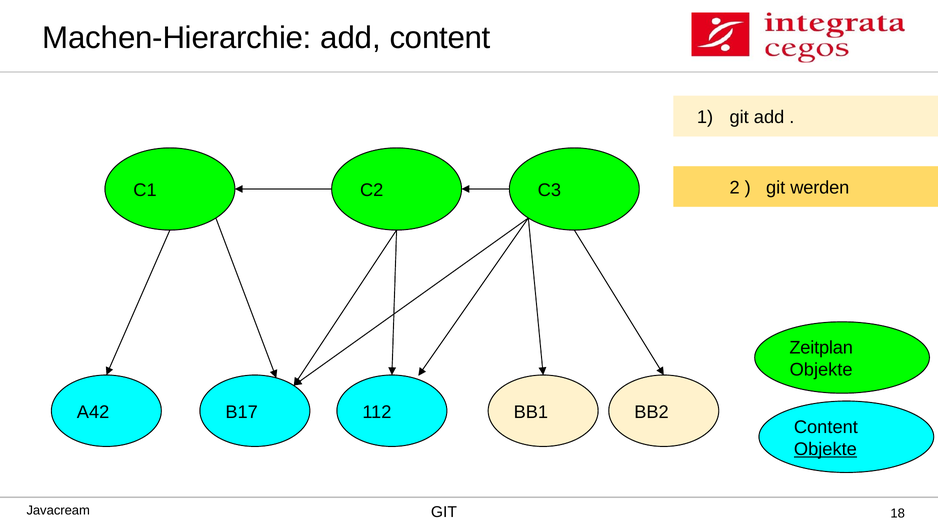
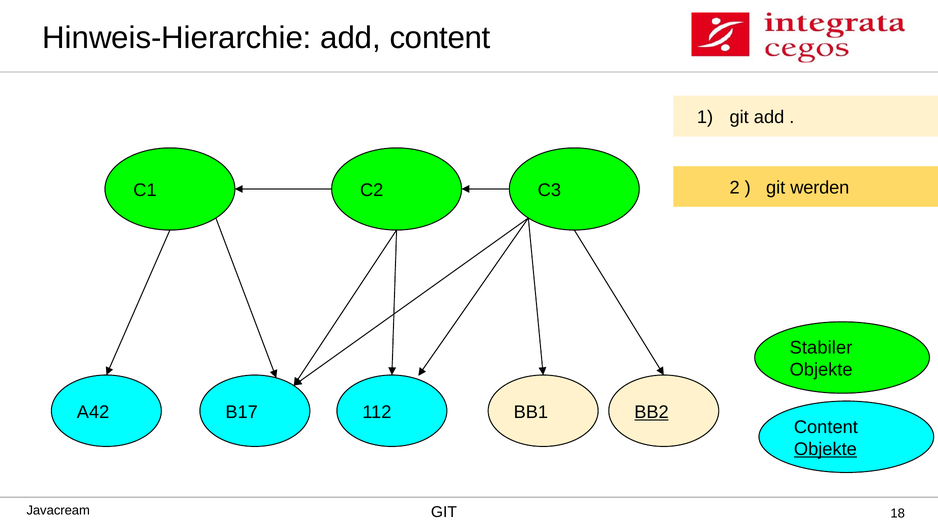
Machen-Hierarchie: Machen-Hierarchie -> Hinweis-Hierarchie (177, 38)
Zeitplan: Zeitplan -> Stabiler (821, 348)
BB2 underline: none -> present (651, 412)
